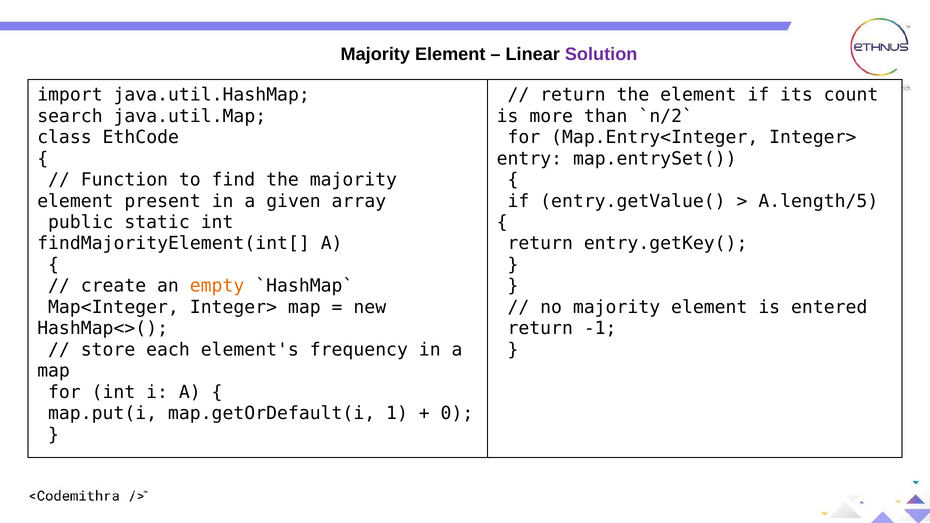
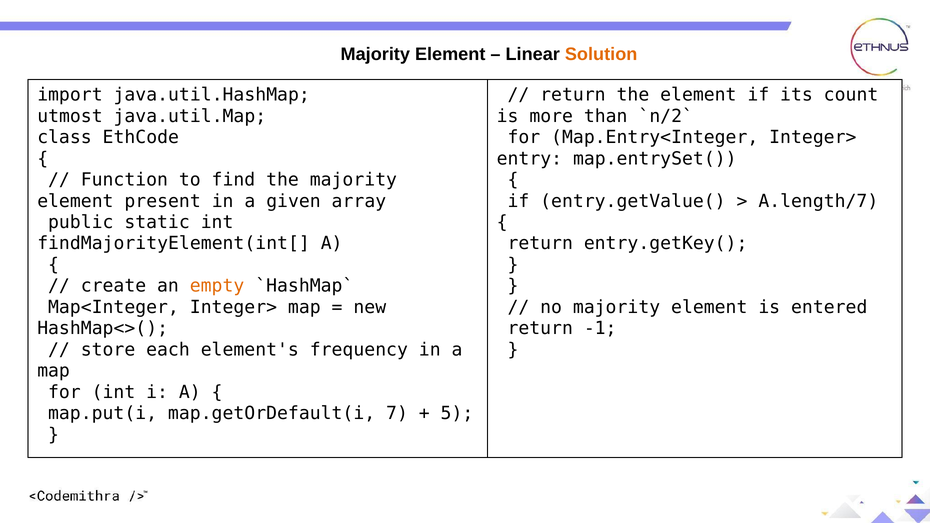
Solution colour: purple -> orange (601, 54)
search: search -> utmost (70, 116)
A.length/5: A.length/5 -> A.length/7 (818, 201)
1: 1 -> 7 (397, 413)
0: 0 -> 5 (457, 413)
